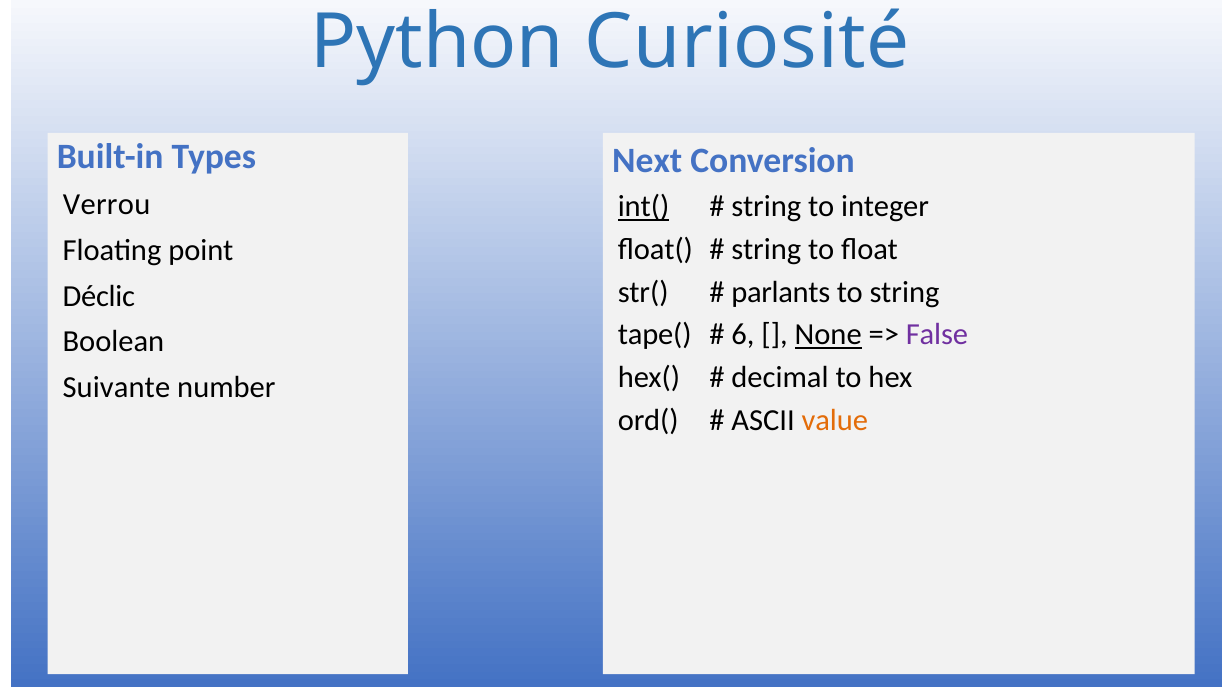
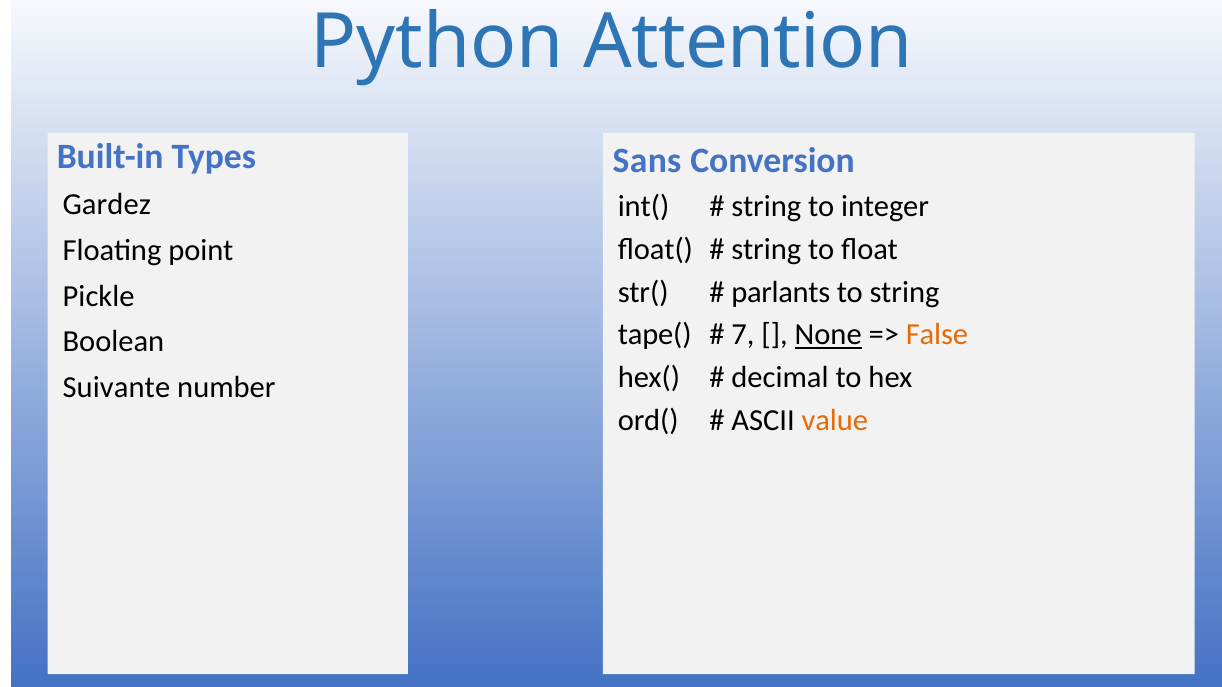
Curiosité: Curiosité -> Attention (748, 42)
Next: Next -> Sans (647, 161)
Verrou: Verrou -> Gardez (107, 205)
int( underline: present -> none (644, 207)
Déclic: Déclic -> Pickle (99, 296)
6: 6 -> 7 (743, 335)
False colour: purple -> orange (937, 335)
